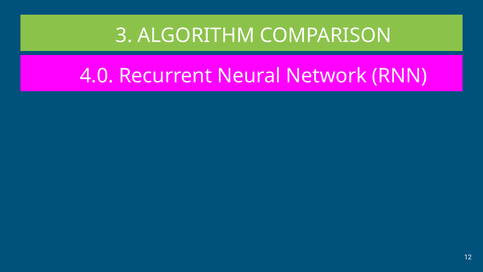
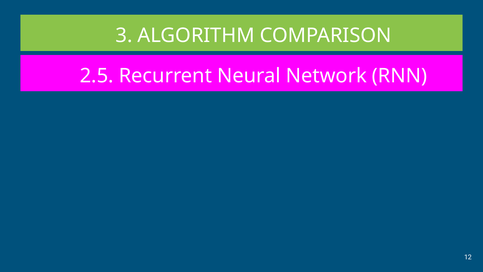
4.0: 4.0 -> 2.5 (97, 76)
